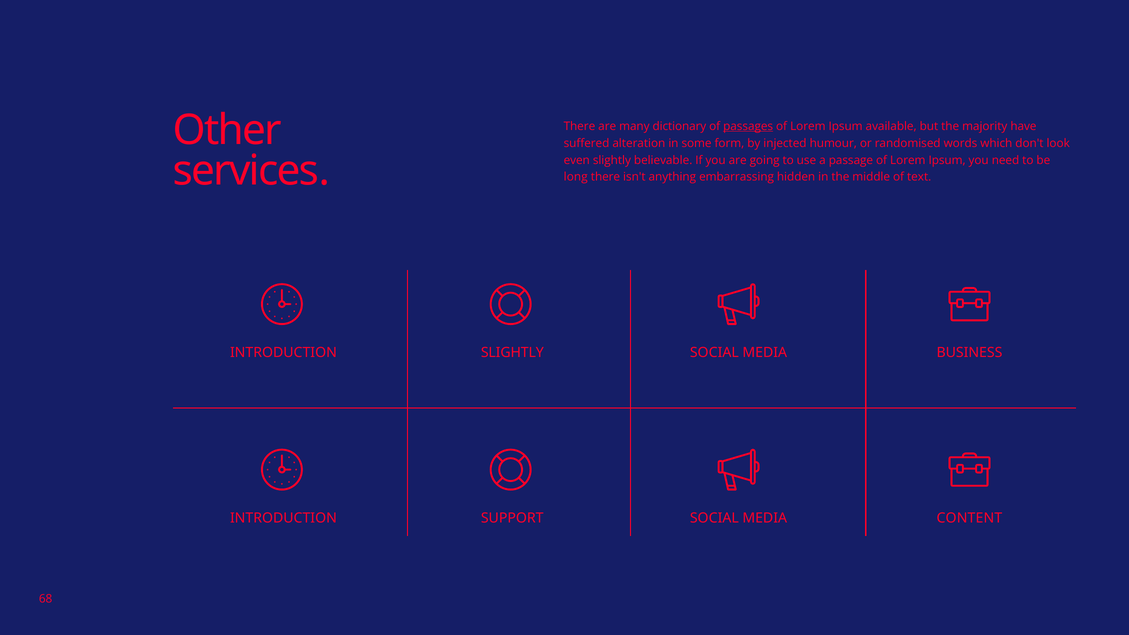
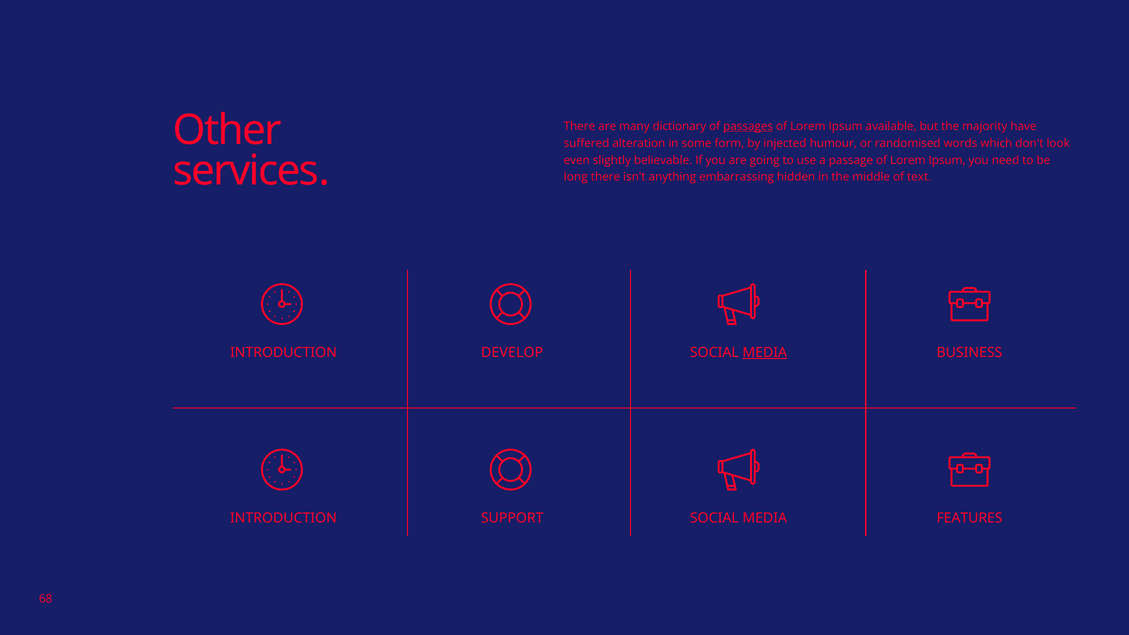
INTRODUCTION SLIGHTLY: SLIGHTLY -> DEVELOP (512, 352)
MEDIA underline: none -> present (765, 352)
CONTENT: CONTENT -> FEATURES (970, 518)
